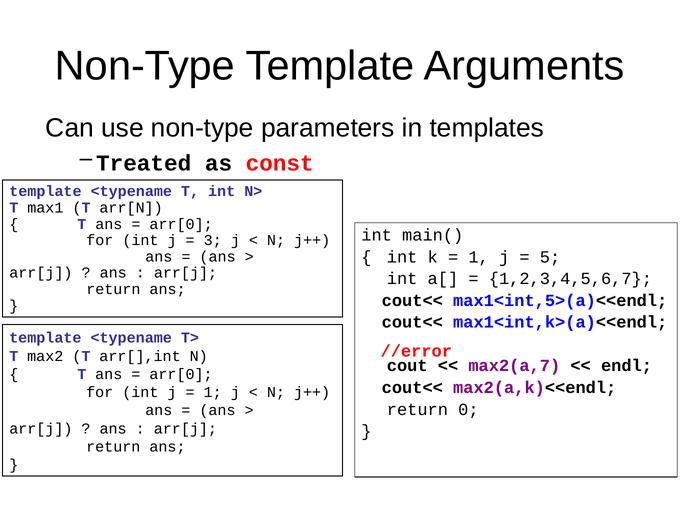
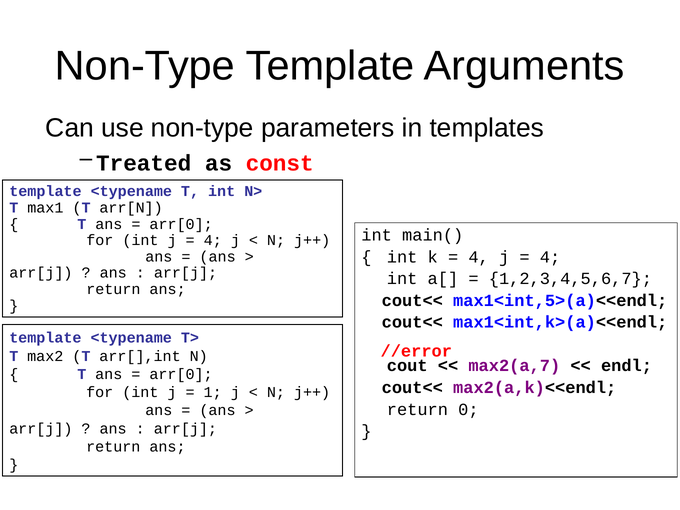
3: 3 -> 4 (213, 240)
1: 1 -> 4 (479, 257)
5: 5 -> 4 (550, 257)
